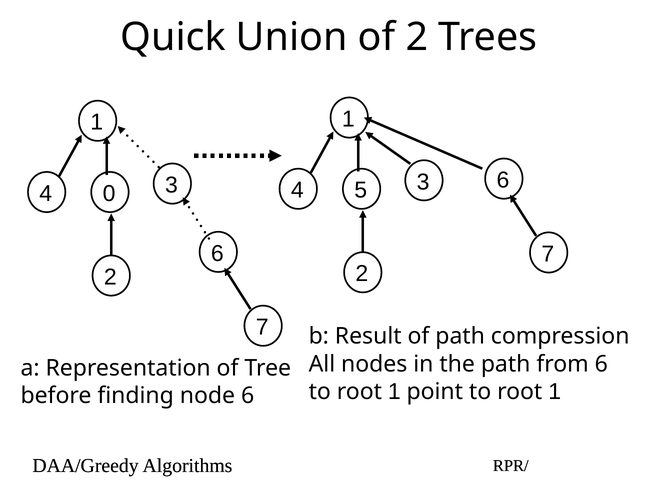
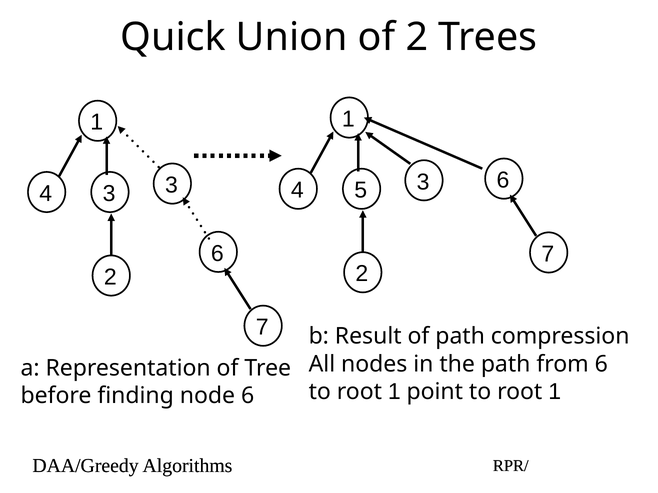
4 0: 0 -> 3 (109, 194)
